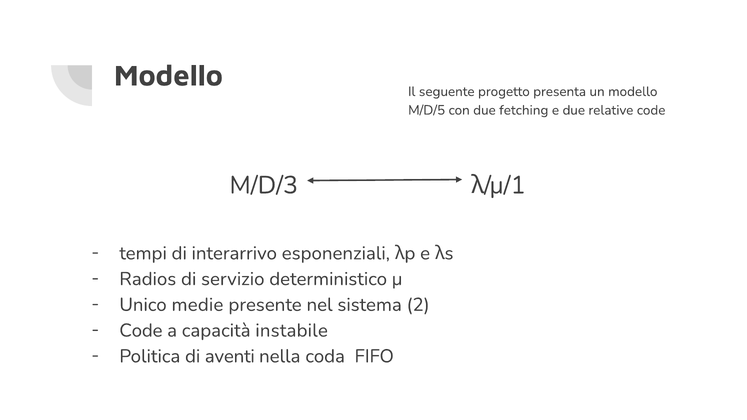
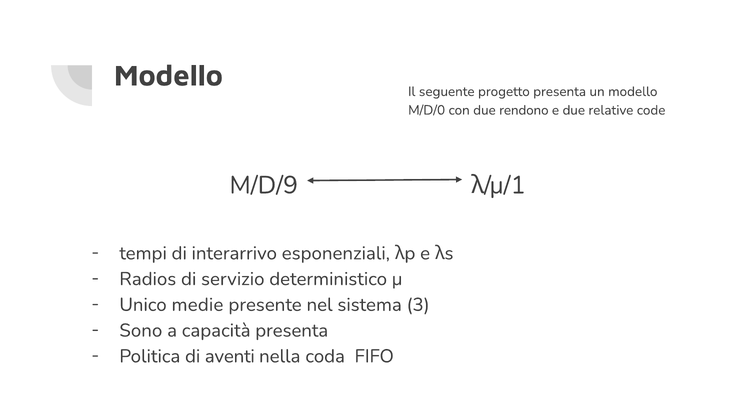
M/D/5: M/D/5 -> M/D/0 (427, 110)
fetching: fetching -> rendono (524, 110)
M/D/3: M/D/3 -> M/D/9 (264, 185)
2: 2 -> 3 (418, 305)
Code: Code -> Sono (141, 331)
capacità instabile: instabile -> presenta (292, 331)
